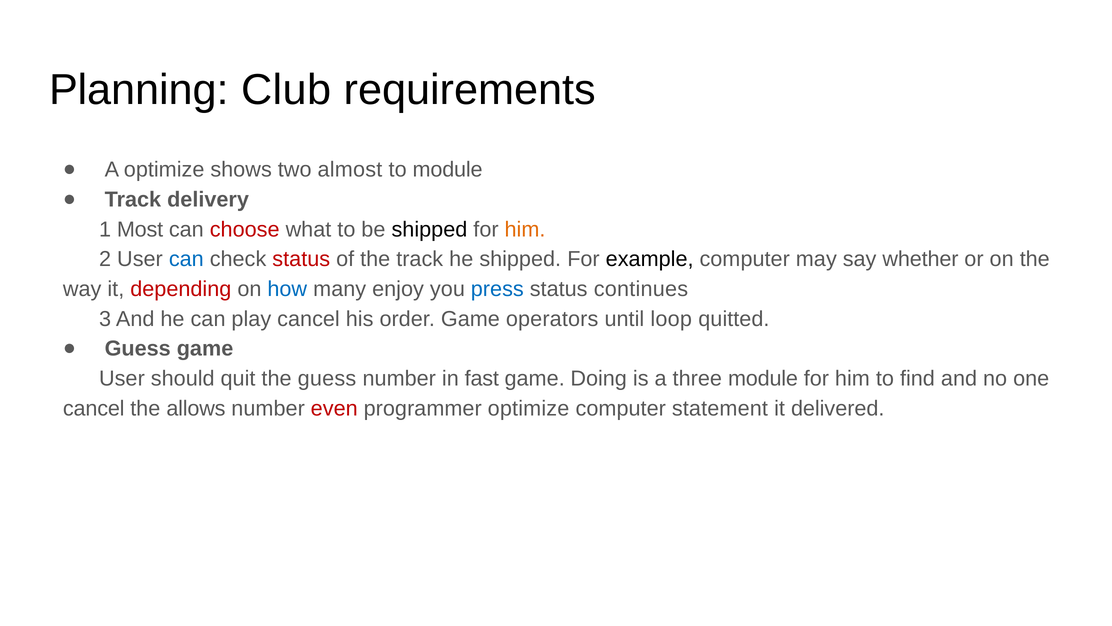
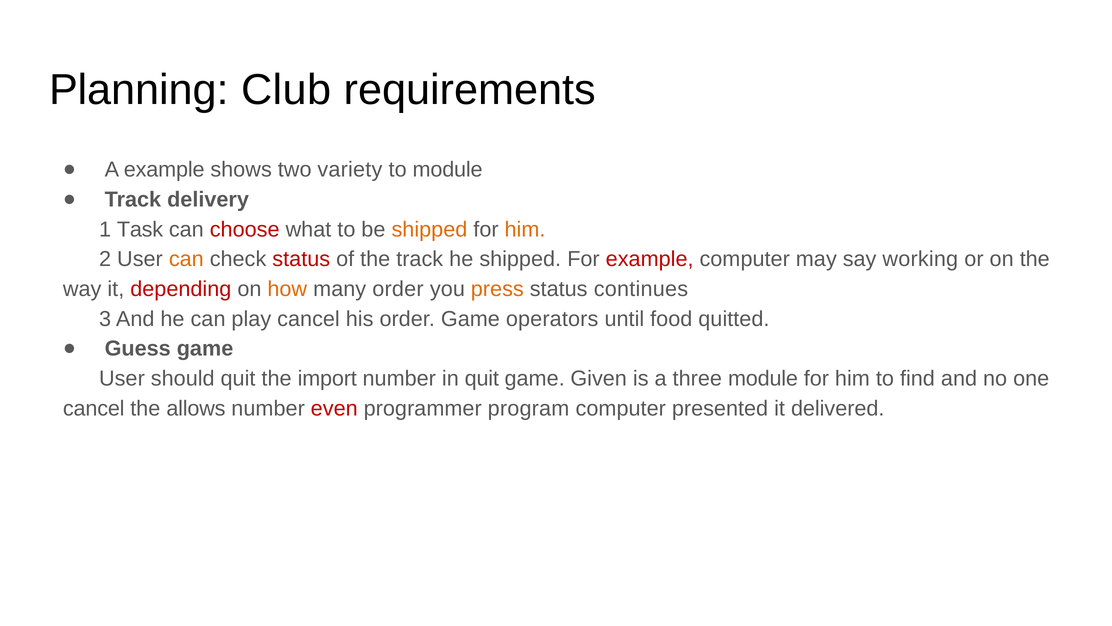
A optimize: optimize -> example (164, 170)
almost: almost -> variety (350, 170)
Most: Most -> Task (140, 229)
shipped colour: black -> orange (429, 229)
can colour: blue -> orange (186, 259)
example colour: black -> red (650, 259)
whether: whether -> working (920, 259)
how colour: blue -> orange (287, 289)
many enjoy: enjoy -> order (398, 289)
press colour: blue -> orange (497, 289)
loop: loop -> food (671, 319)
the guess: guess -> import (327, 378)
in fast: fast -> quit (482, 378)
Doing: Doing -> Given (599, 378)
programmer optimize: optimize -> program (529, 408)
statement: statement -> presented (720, 408)
